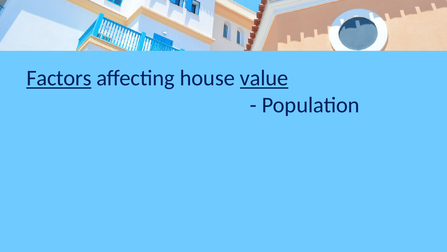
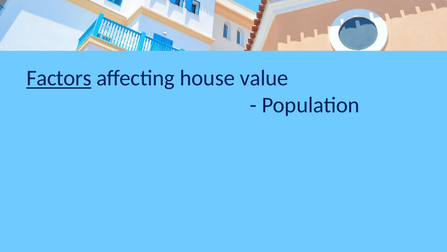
value underline: present -> none (264, 78)
